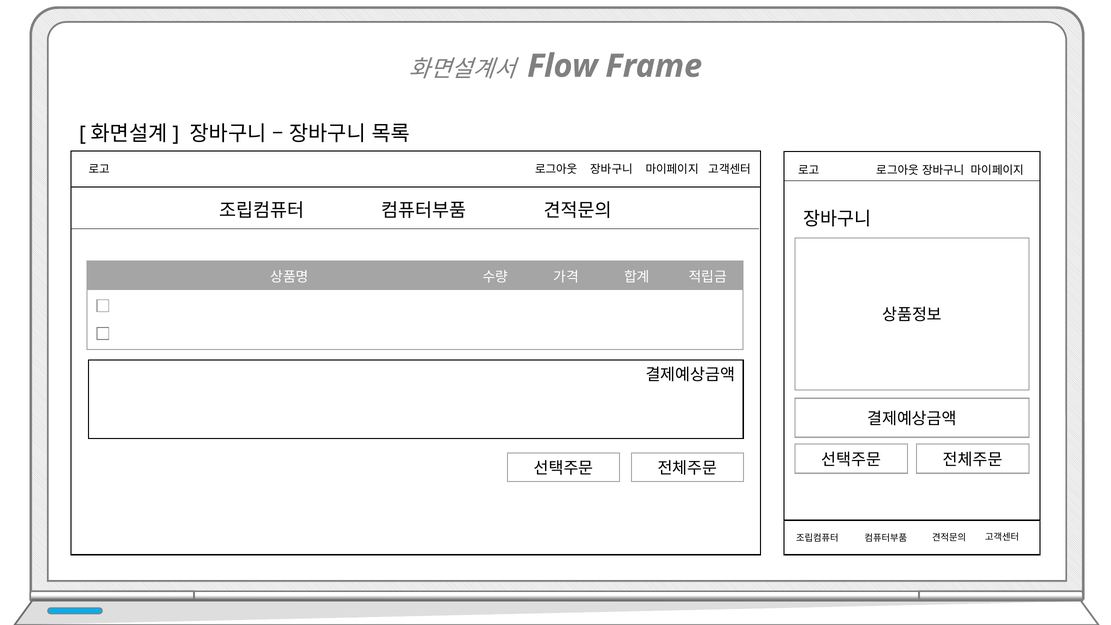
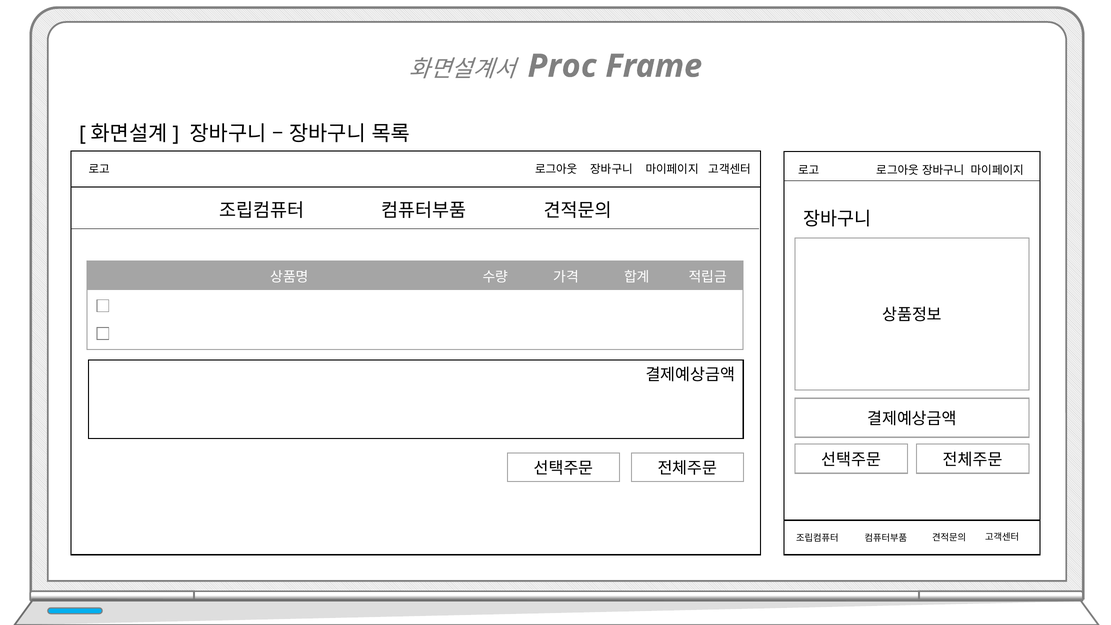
Flow: Flow -> Proc (562, 66)
